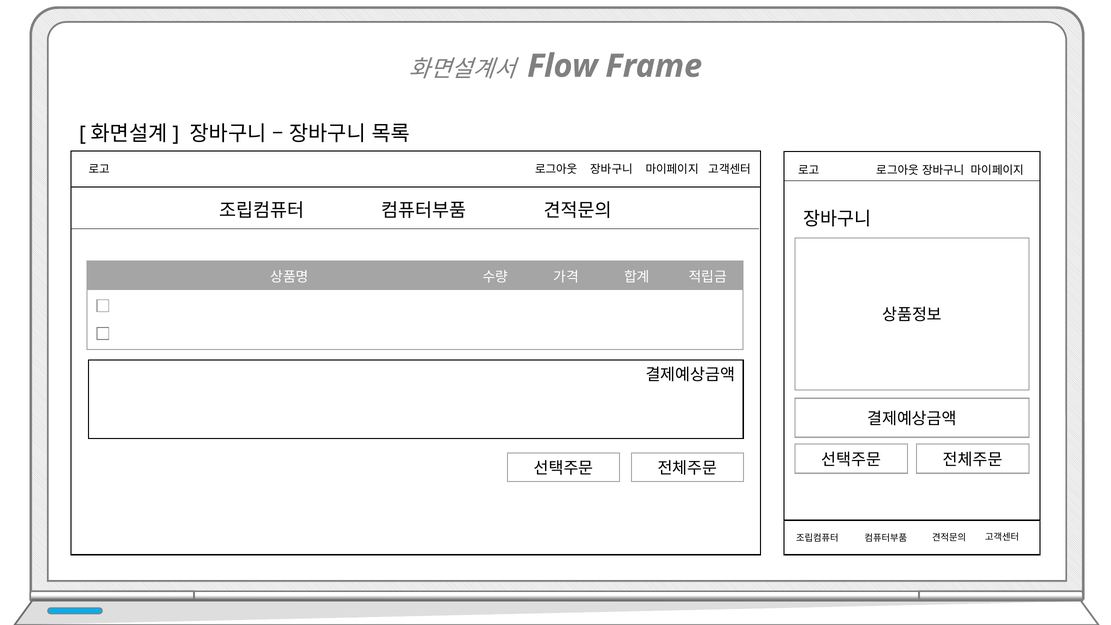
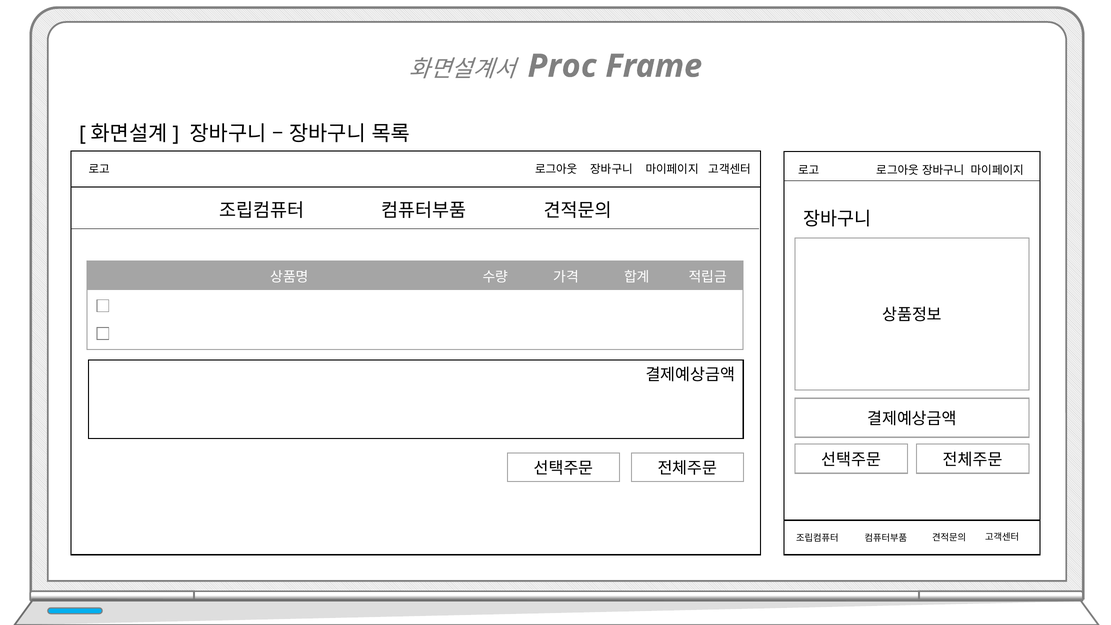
Flow: Flow -> Proc (562, 66)
